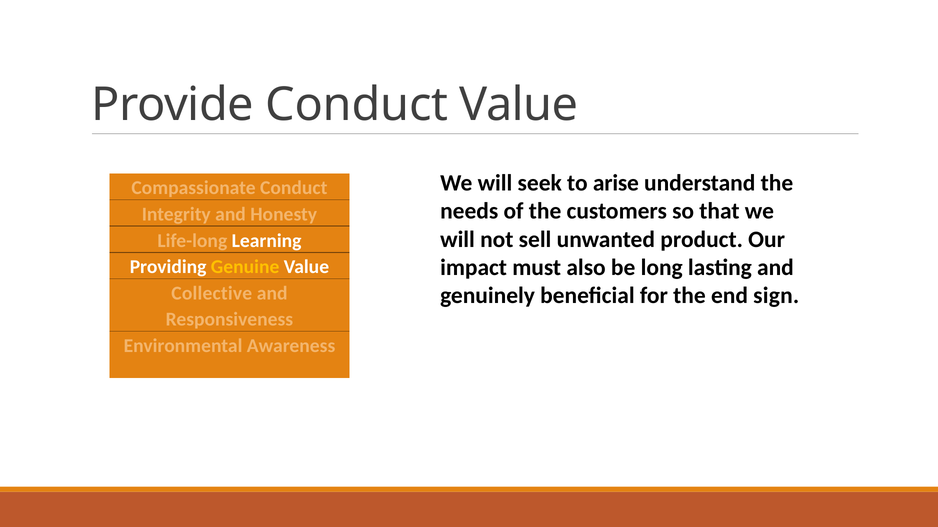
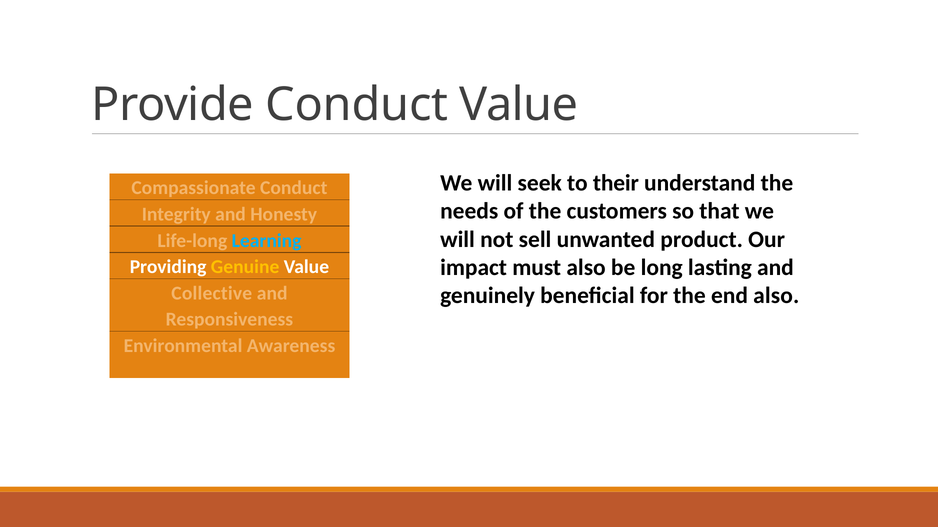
arise: arise -> their (616, 183)
Learning colour: white -> light blue (267, 241)
end sign: sign -> also (776, 296)
